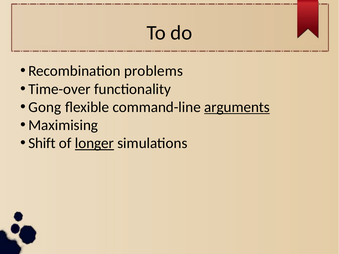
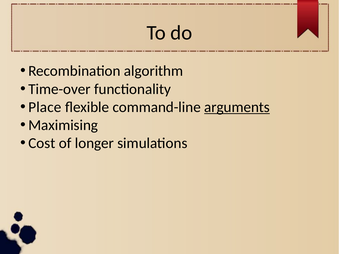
problems: problems -> algorithm (154, 71)
Gong: Gong -> Place (45, 107)
Shift: Shift -> Cost (42, 143)
longer underline: present -> none (94, 143)
